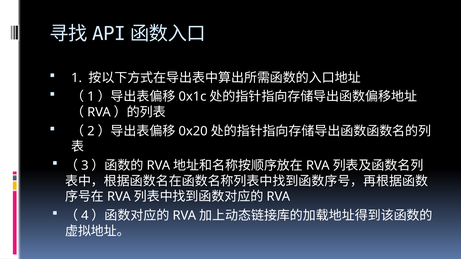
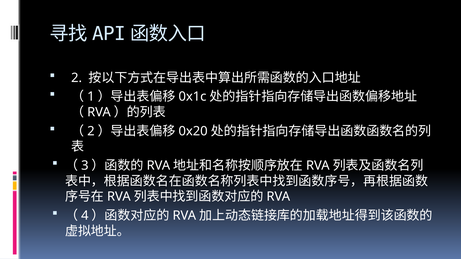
1: 1 -> 2 (77, 78)
